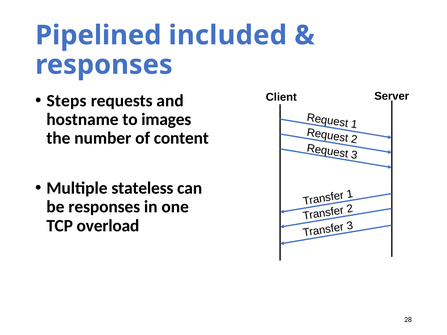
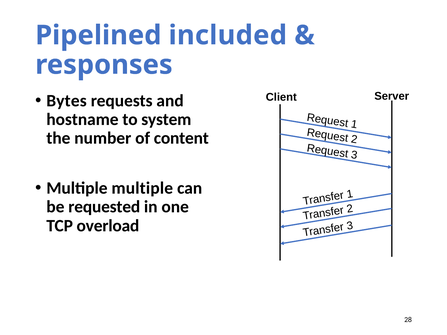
Steps: Steps -> Bytes (67, 101)
images: images -> system (166, 120)
Multiple stateless: stateless -> multiple (142, 188)
be responses: responses -> requested (104, 207)
